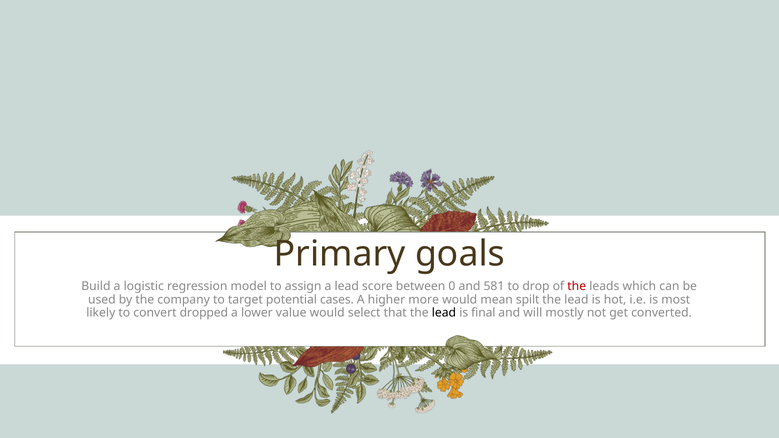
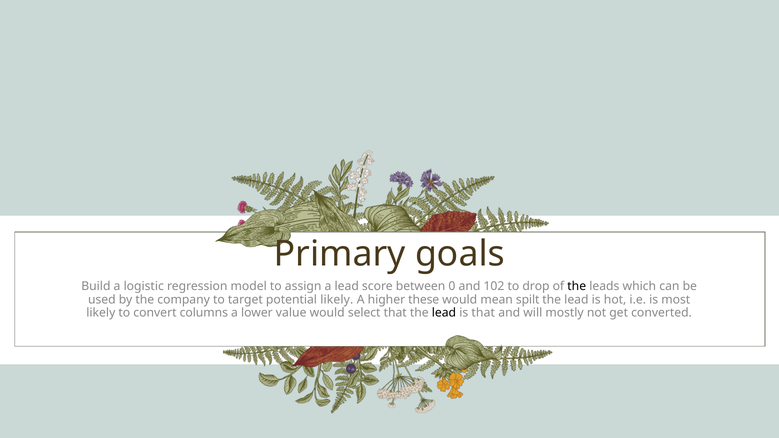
581: 581 -> 102 (494, 287)
the colour: red -> black (577, 287)
potential cases: cases -> likely (337, 300)
more: more -> these (424, 300)
dropped: dropped -> columns (204, 313)
is final: final -> that (483, 313)
